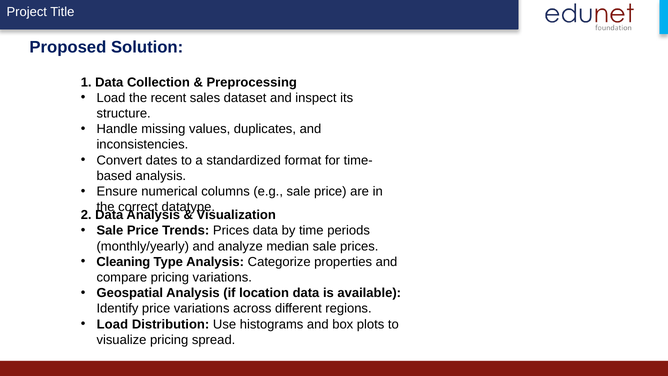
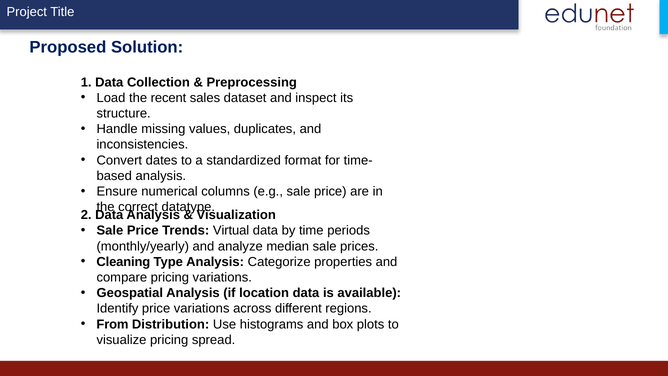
Trends Prices: Prices -> Virtual (231, 230)
Load: Load -> From (113, 324)
